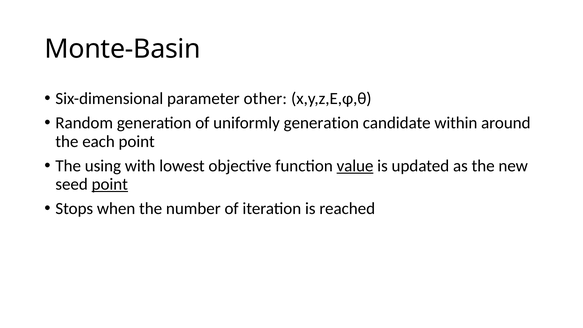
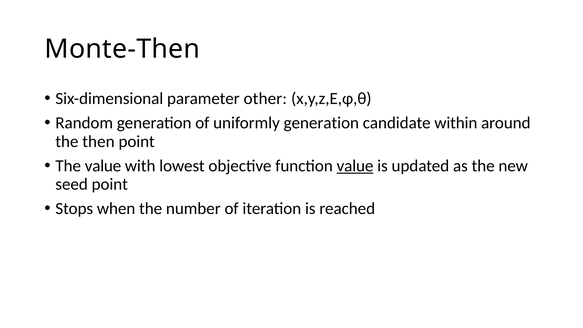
Monte-Basin: Monte-Basin -> Monte-Then (122, 49)
each: each -> then (98, 141)
The using: using -> value (103, 166)
point underline: present -> none (110, 184)
